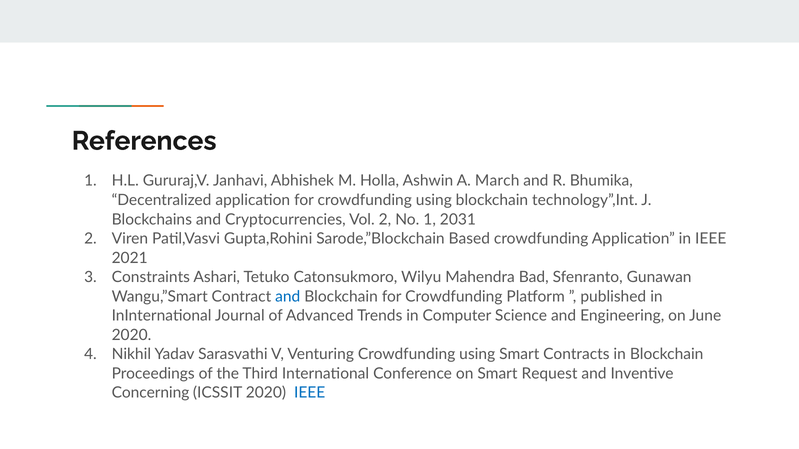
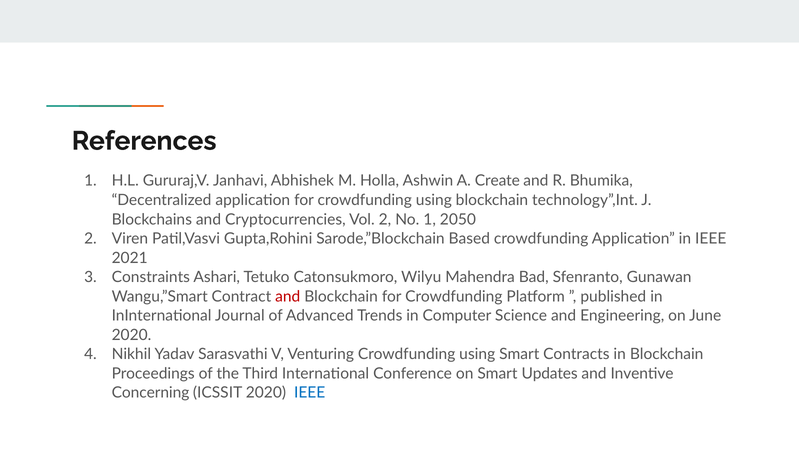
March: March -> Create (497, 181)
2031: 2031 -> 2050 (458, 220)
and colour: blue -> red (288, 297)
Request: Request -> Updates (550, 374)
